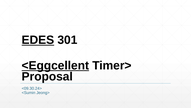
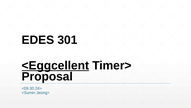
EDES underline: present -> none (38, 40)
